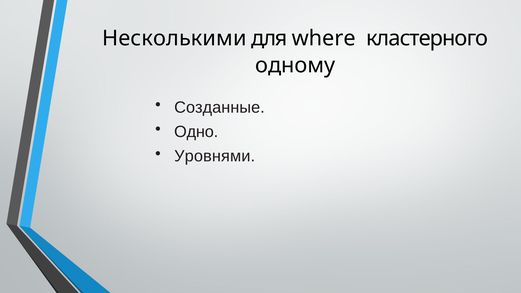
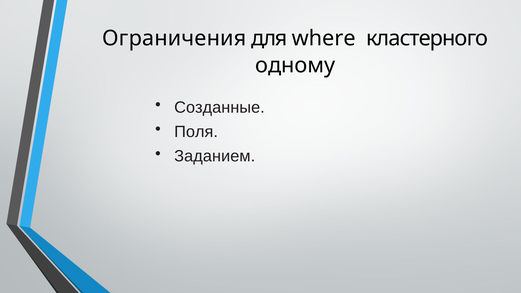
Несколькими: Несколькими -> Ограничения (174, 38)
Одно: Одно -> Поля (196, 132)
Уровнями: Уровнями -> Заданием (215, 156)
